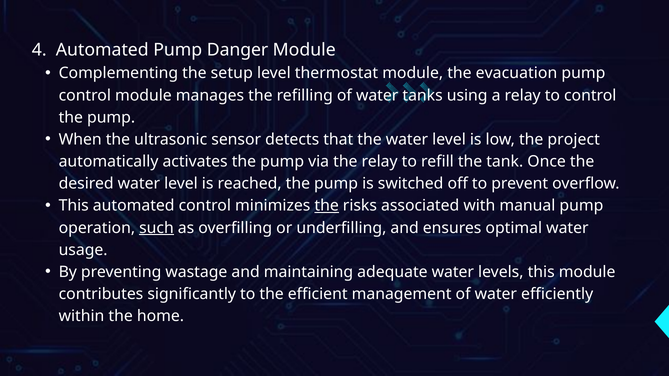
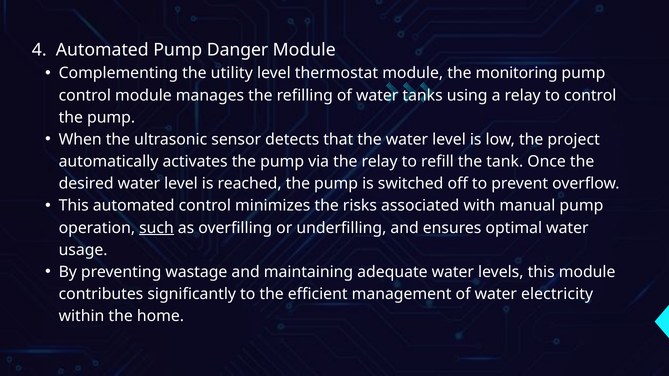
setup: setup -> utility (232, 73)
evacuation: evacuation -> monitoring (517, 73)
the underline: present -> none (327, 206)
efficiently: efficiently -> electricity (557, 294)
